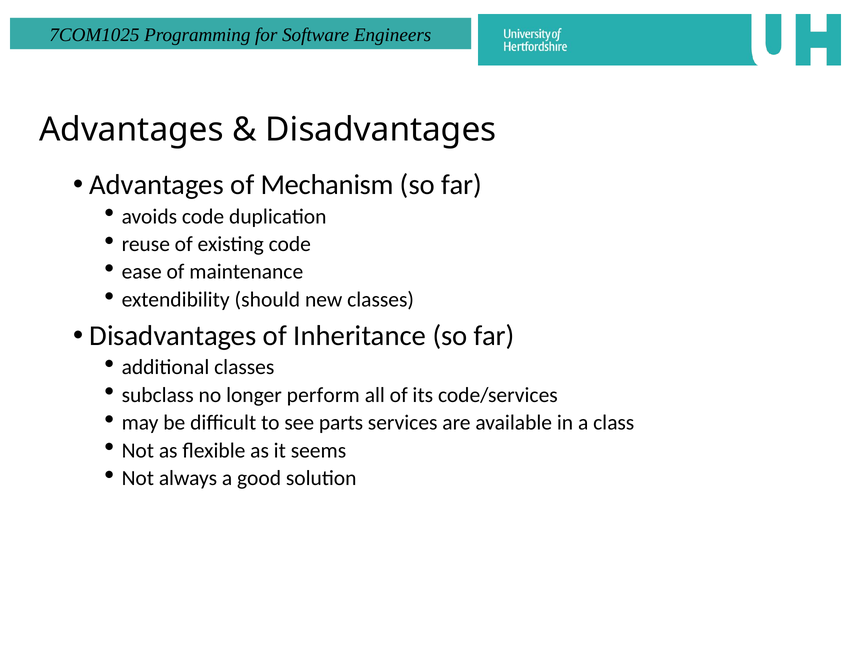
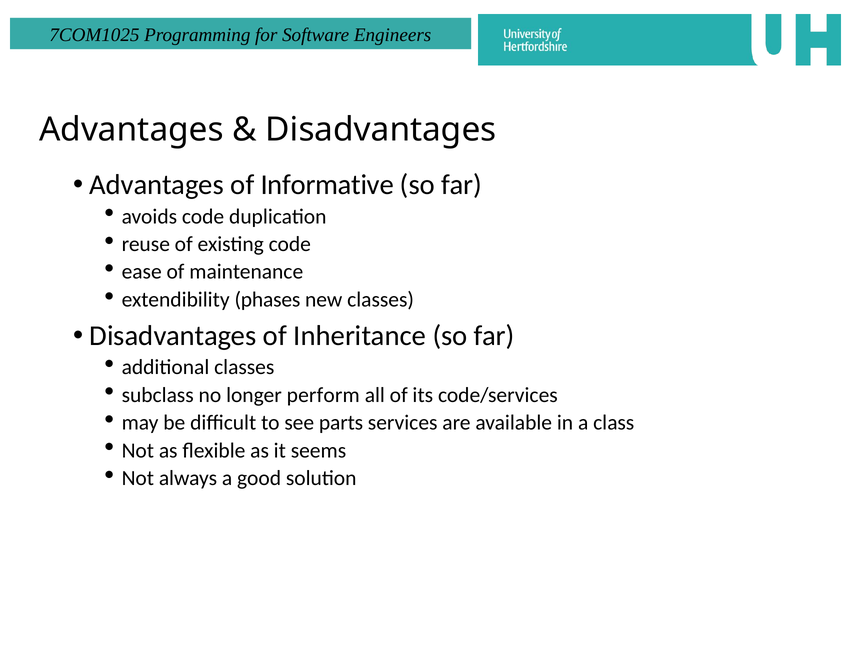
Mechanism: Mechanism -> Informative (327, 185)
should: should -> phases (267, 300)
